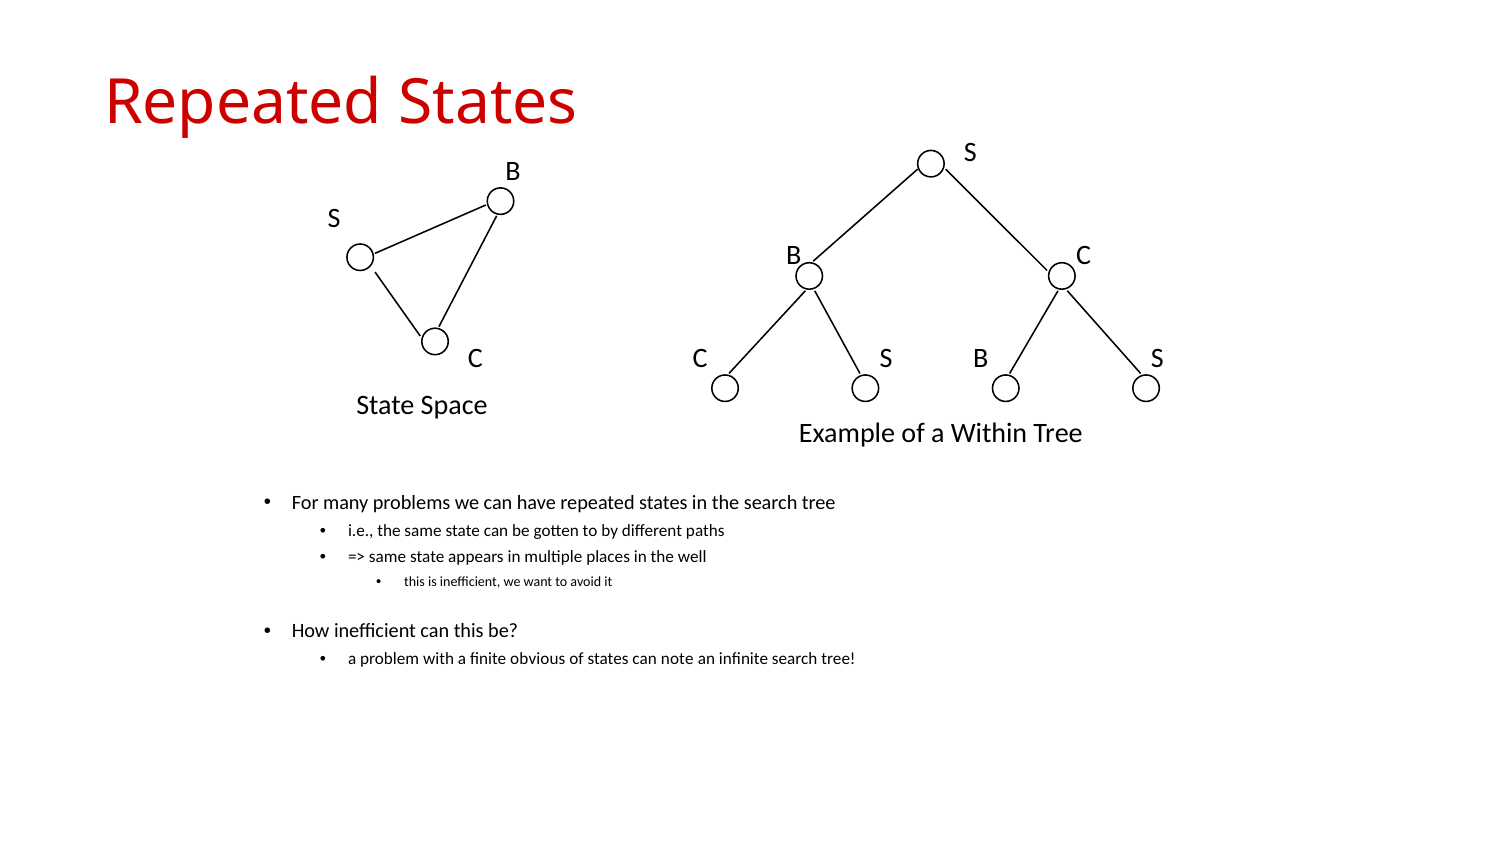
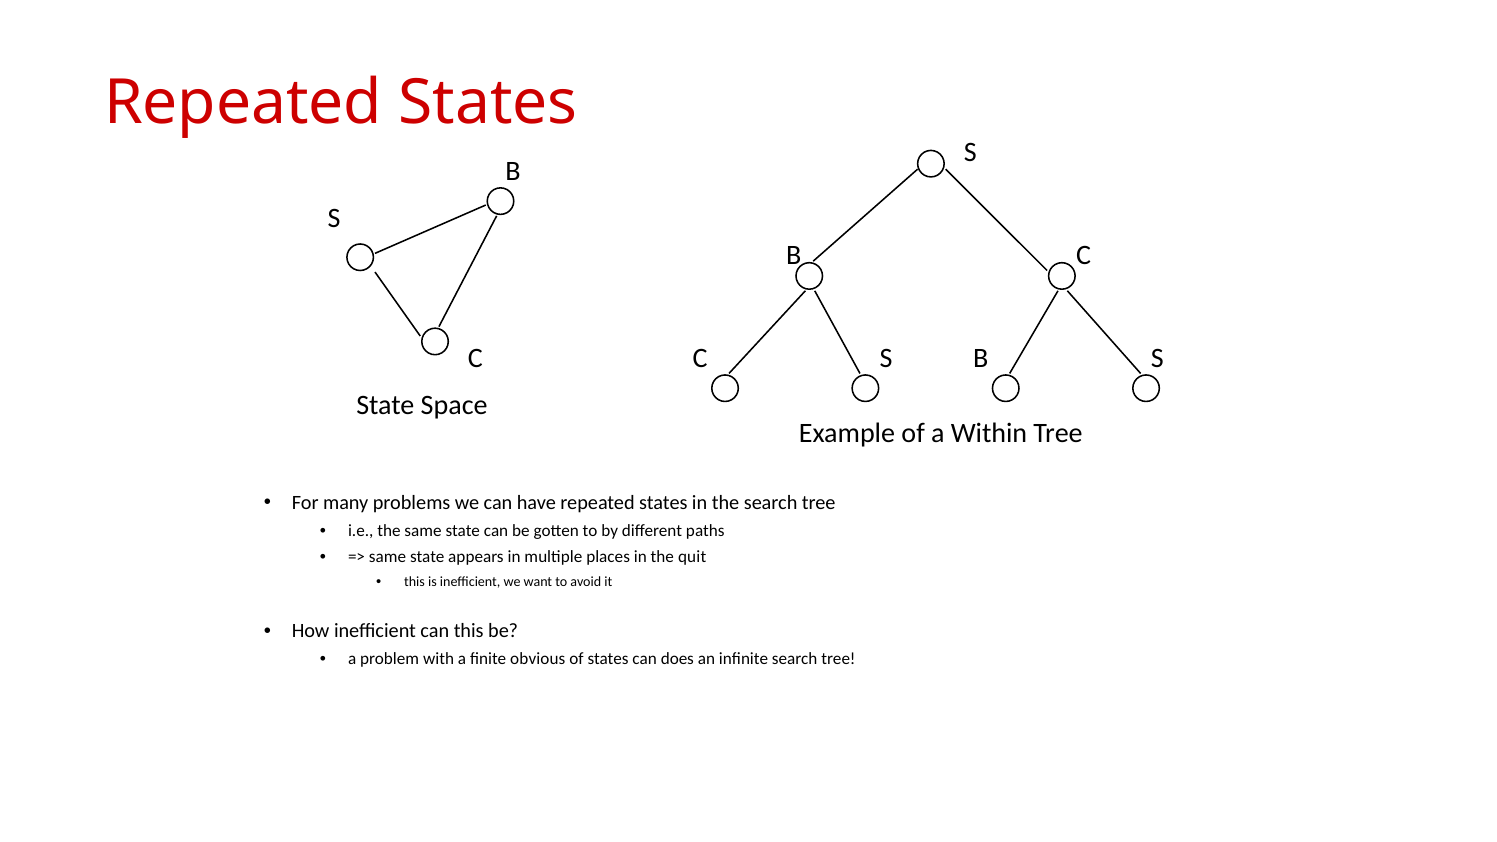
well: well -> quit (692, 557)
note: note -> does (677, 659)
